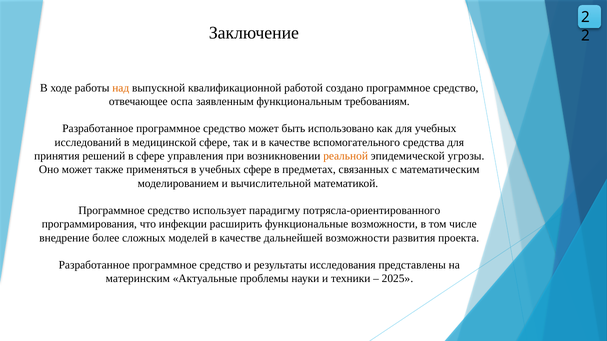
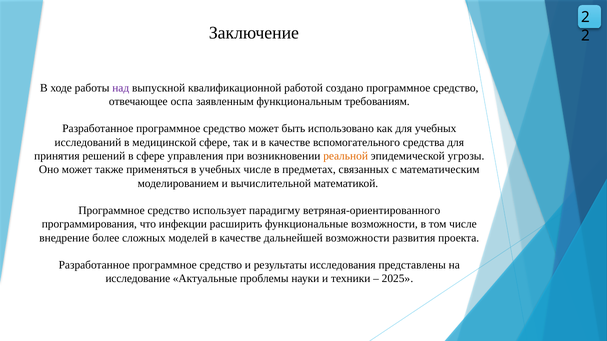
над colour: orange -> purple (121, 88)
учебных сфере: сфере -> числе (257, 170)
потрясла-ориентированного: потрясла-ориентированного -> ветряная-ориентированного (372, 211)
материнским: материнским -> исследование (138, 279)
